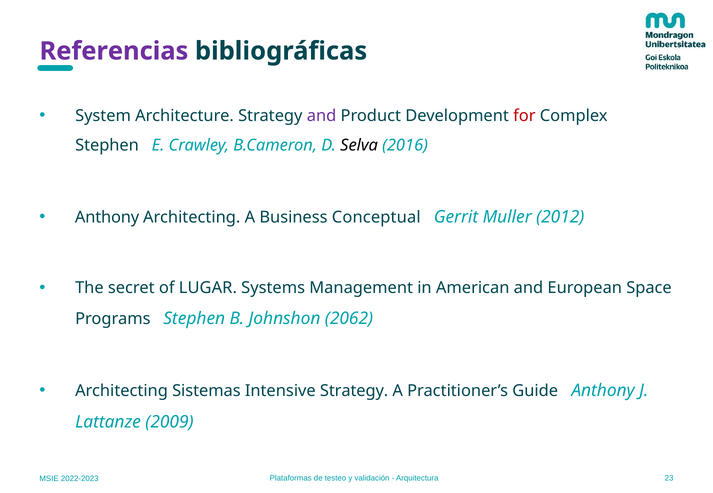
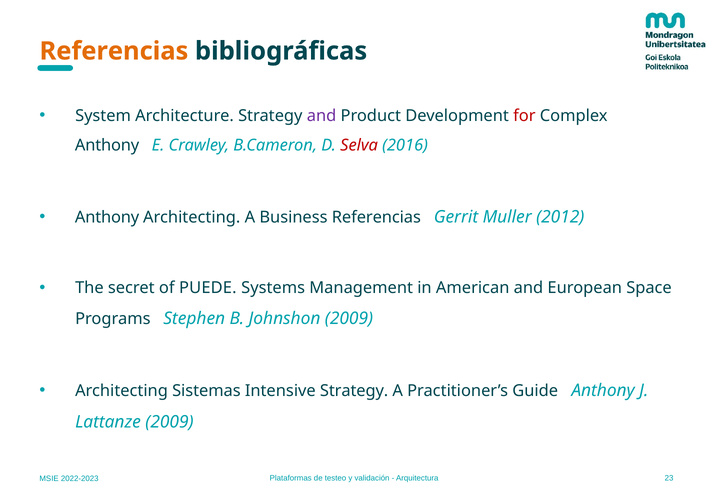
Referencias colour: purple -> orange (114, 51)
Stephen: Stephen -> Anthony (107, 146)
Selva colour: black -> red (359, 146)
Business Conceptual: Conceptual -> Referencias (376, 218)
LUGAR: LUGAR -> PUEDE (208, 288)
Johnshon 2062: 2062 -> 2009 (349, 319)
